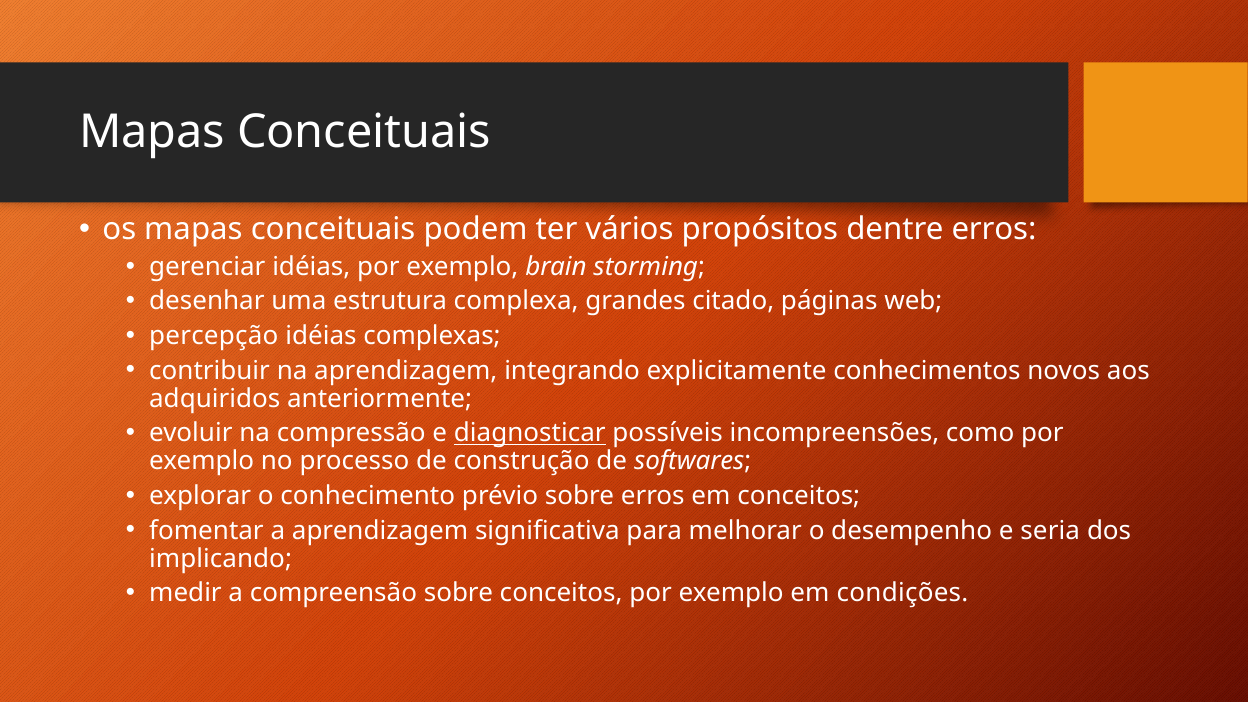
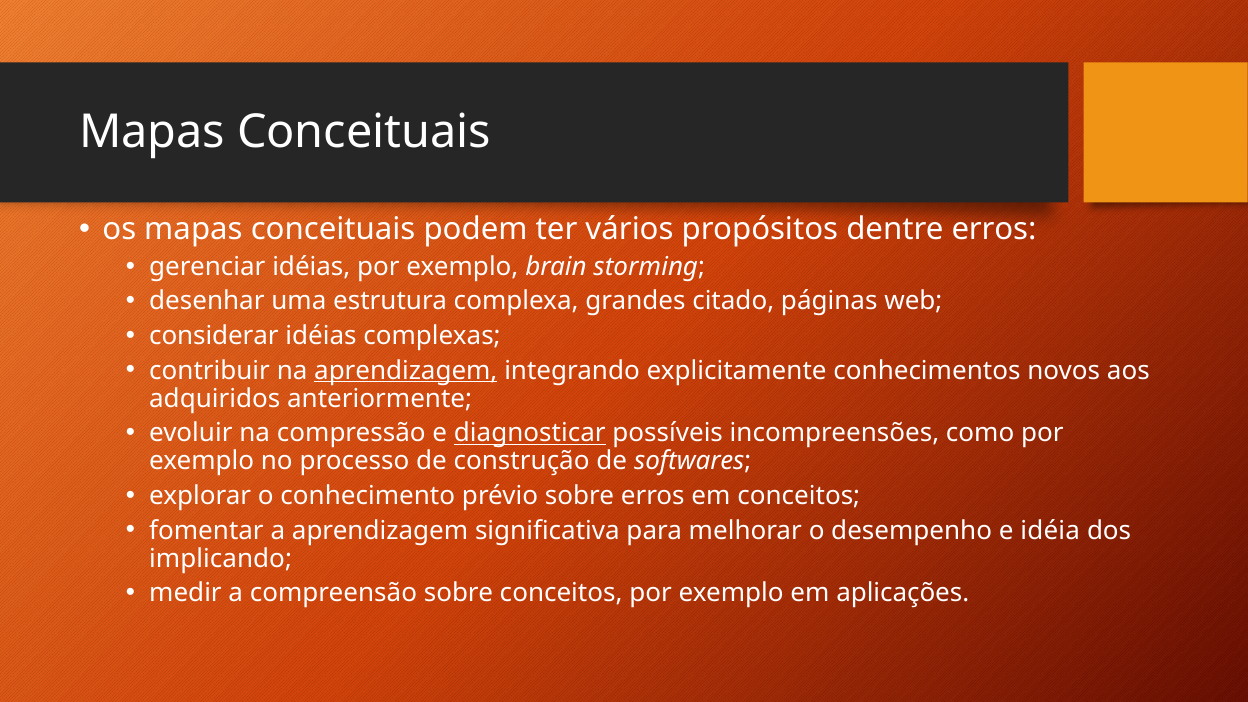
percepção: percepção -> considerar (214, 336)
aprendizagem underline: none -> present (406, 370)
seria: seria -> idéia (1050, 530)
condições: condições -> aplicações (903, 593)
